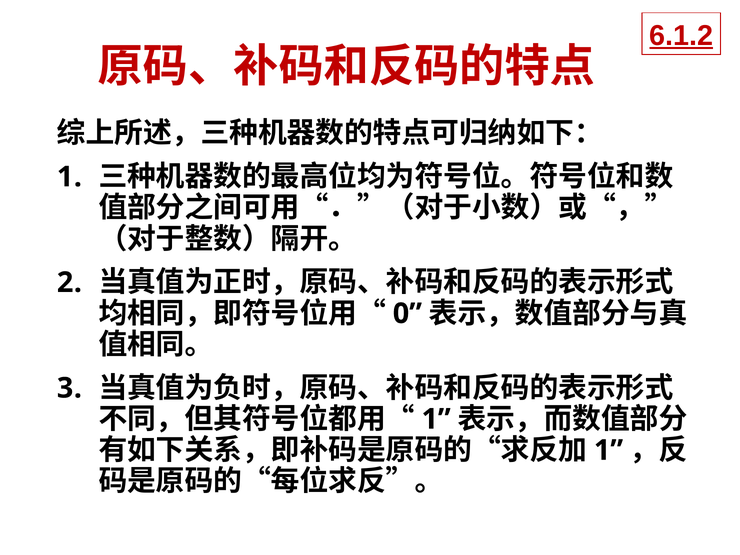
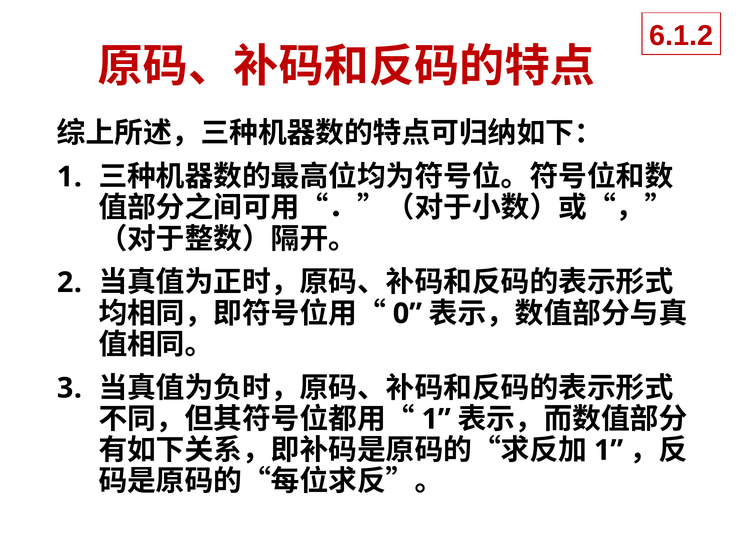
6.1.2 underline: present -> none (681, 36)
